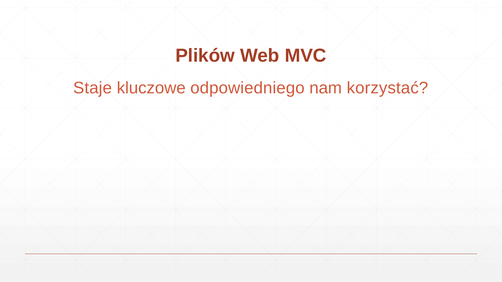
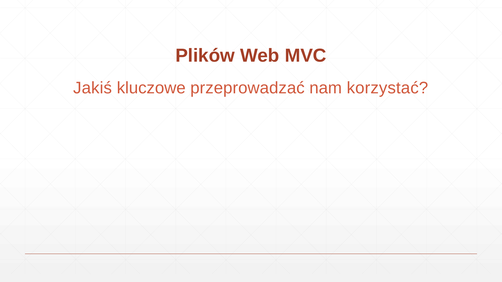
Staje: Staje -> Jakiś (93, 88)
odpowiedniego: odpowiedniego -> przeprowadzać (247, 88)
